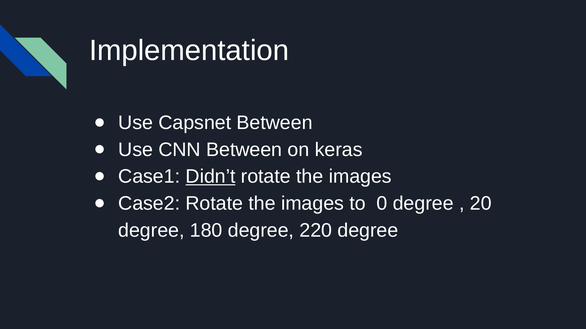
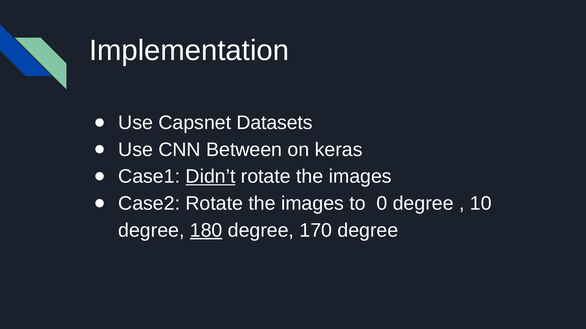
Capsnet Between: Between -> Datasets (275, 123)
20: 20 -> 10 (481, 204)
180 underline: none -> present (206, 231)
220: 220 -> 170 (316, 231)
